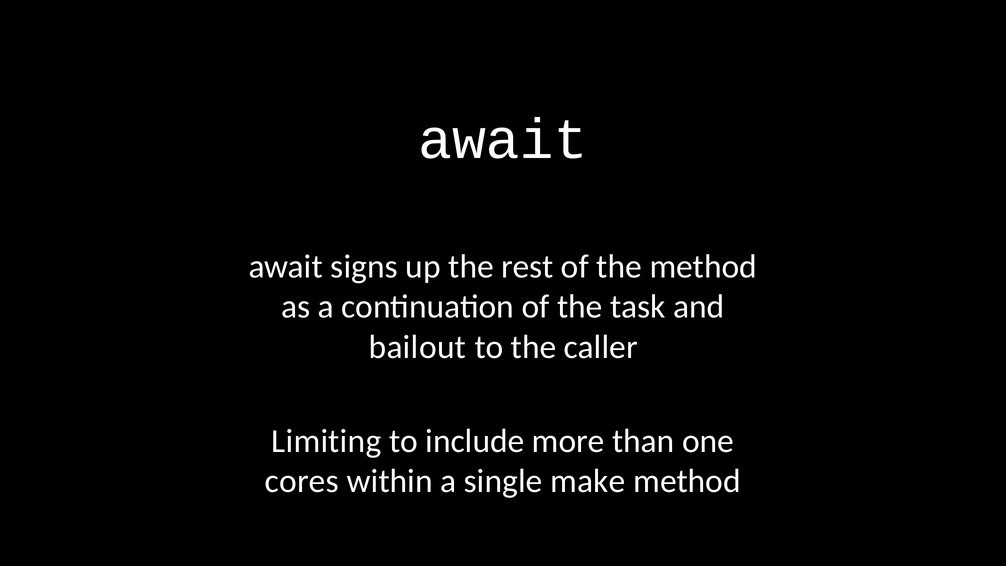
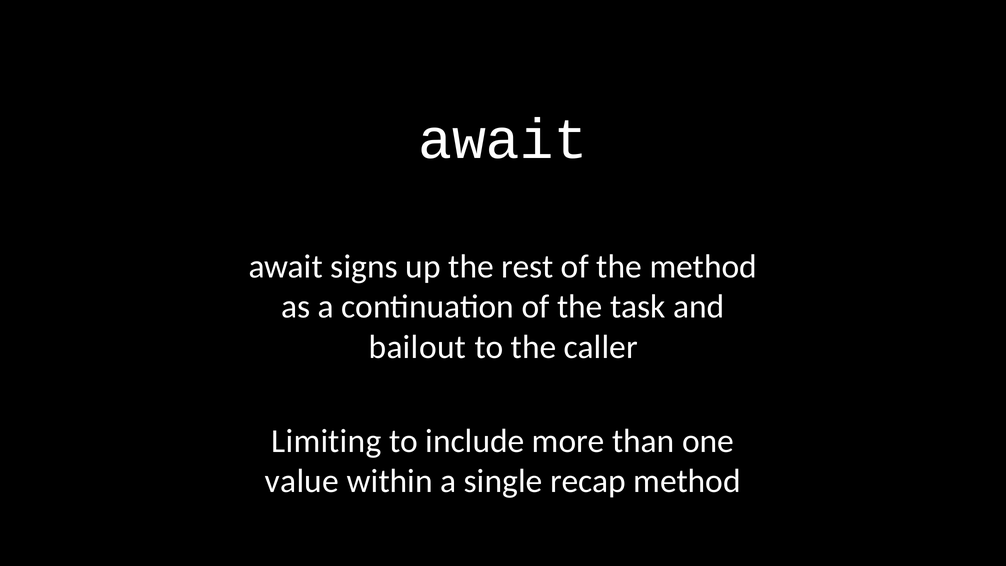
cores: cores -> value (302, 481)
make: make -> recap (588, 481)
